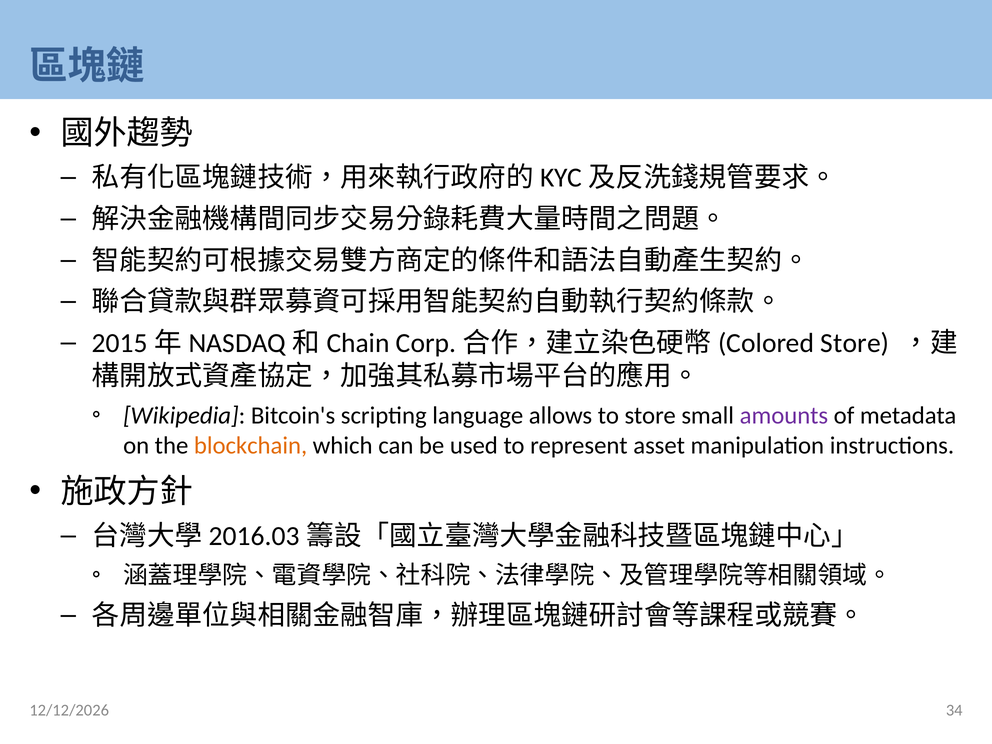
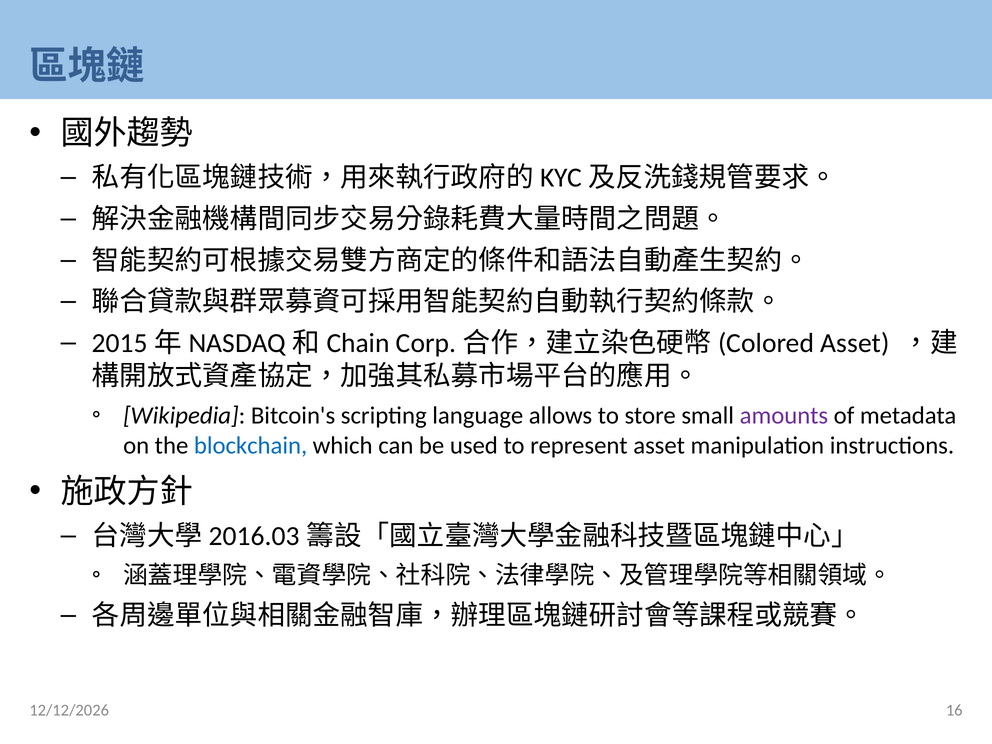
Store: Store -> Asset (855, 343)
blockchain colour: orange -> blue (251, 446)
34: 34 -> 16 (954, 710)
